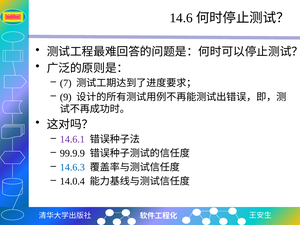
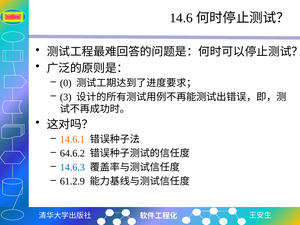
7: 7 -> 0 (66, 83)
9: 9 -> 3 (66, 97)
14.6.1 colour: purple -> orange (72, 139)
99.9.9: 99.9.9 -> 64.6.2 (72, 153)
14.0.4: 14.0.4 -> 61.2.9 (72, 181)
